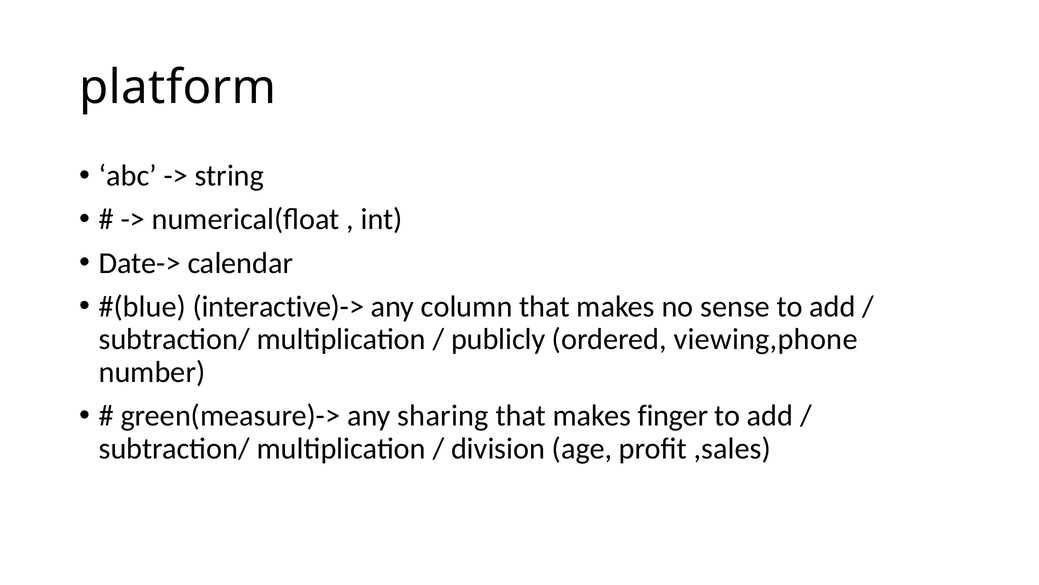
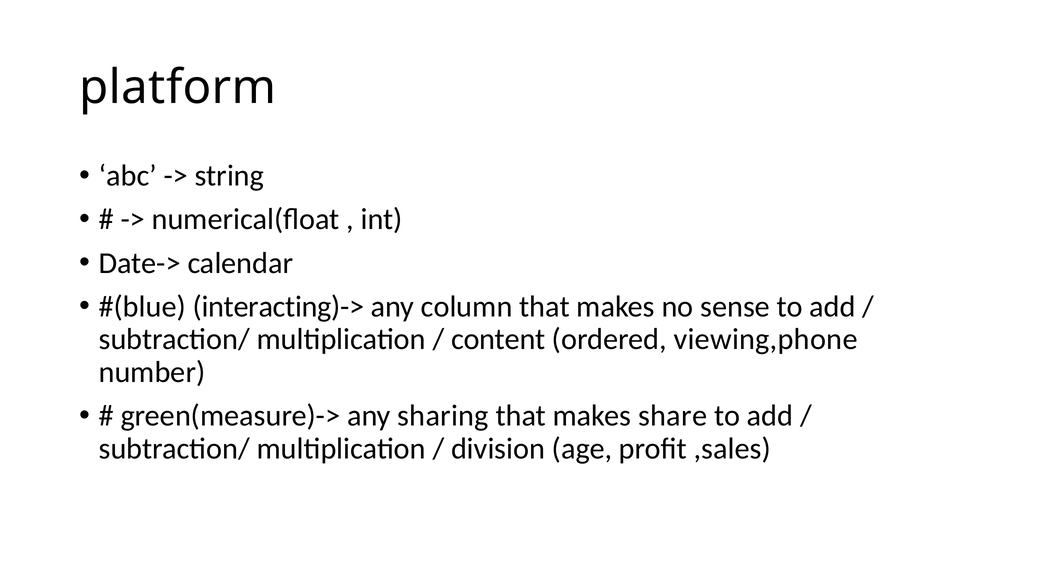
interactive)->: interactive)-> -> interacting)-> (278, 306)
publicly: publicly -> content (498, 339)
finger: finger -> share (673, 415)
